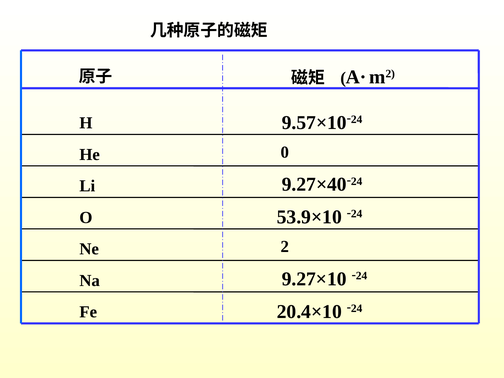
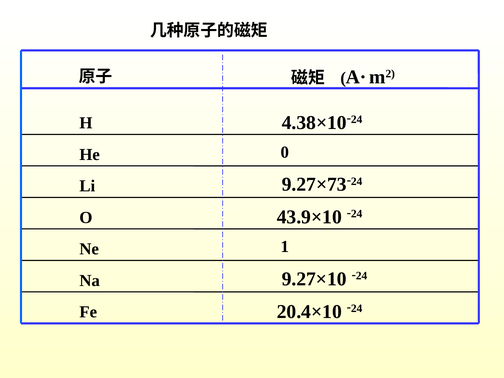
9.57×10: 9.57×10 -> 4.38×10 (314, 123)
9.27×40: 9.27×40 -> 9.27×73 (314, 184)
53.9×10: 53.9×10 -> 43.9×10 (309, 217)
2: 2 -> 1 (285, 247)
